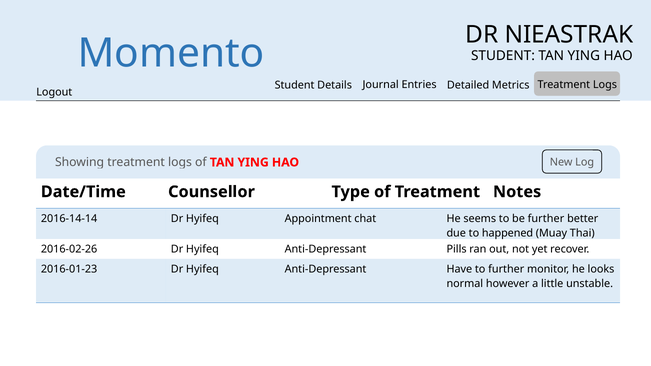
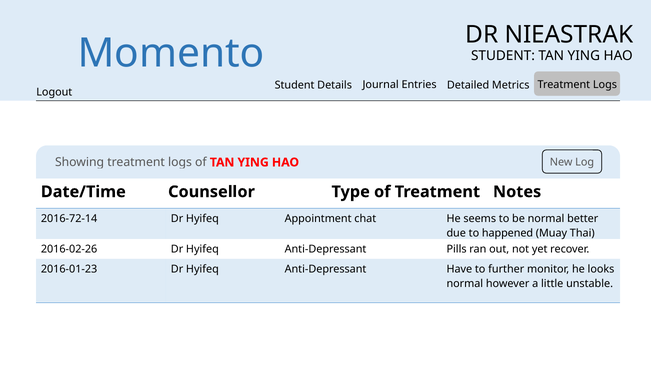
2016-14-14: 2016-14-14 -> 2016-72-14 (69, 219)
be further: further -> normal (546, 219)
